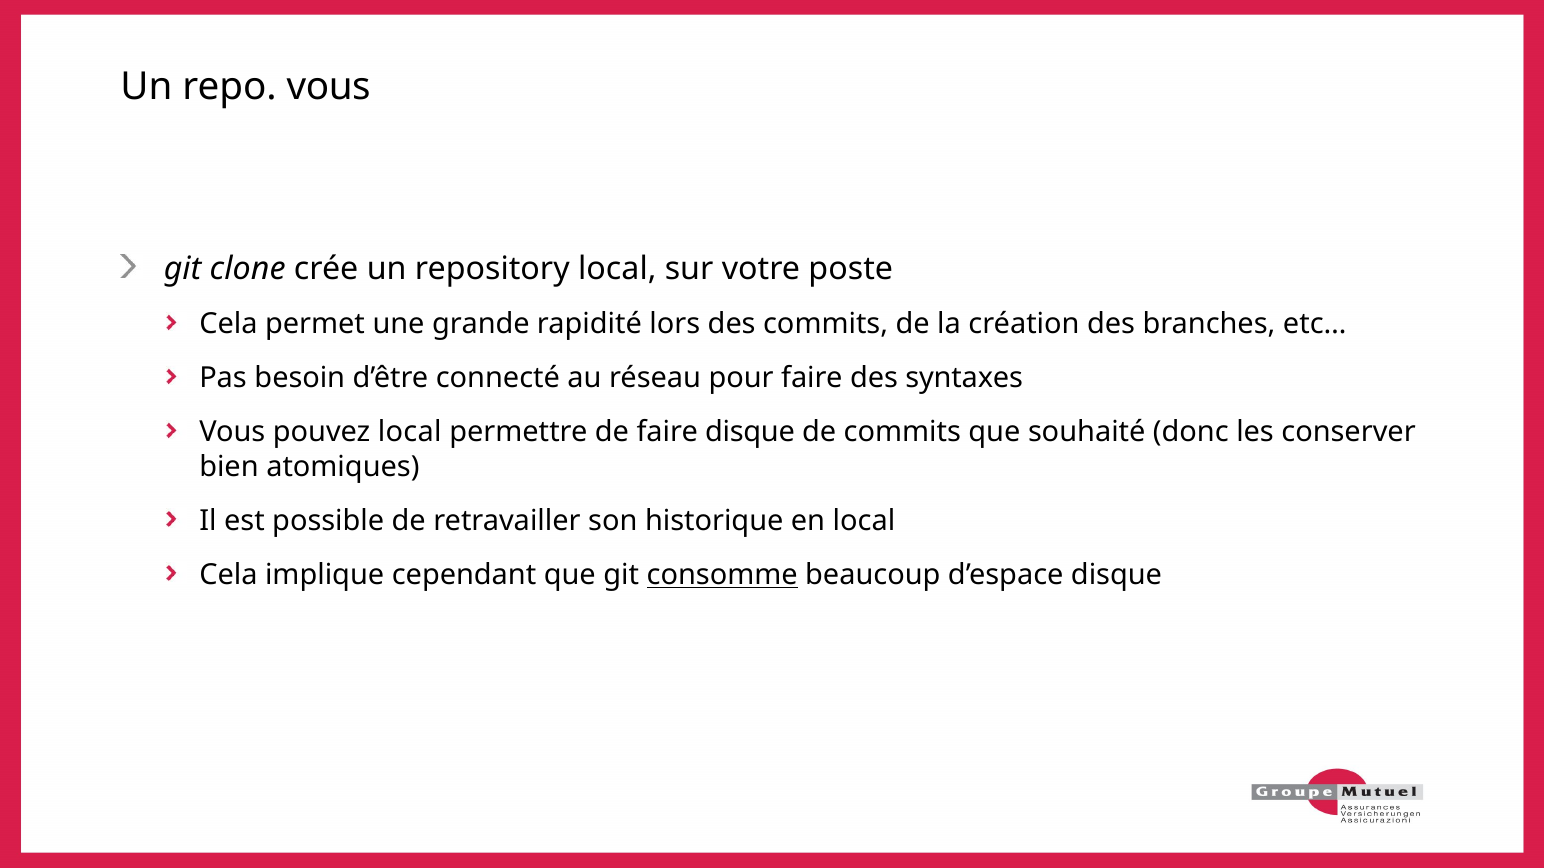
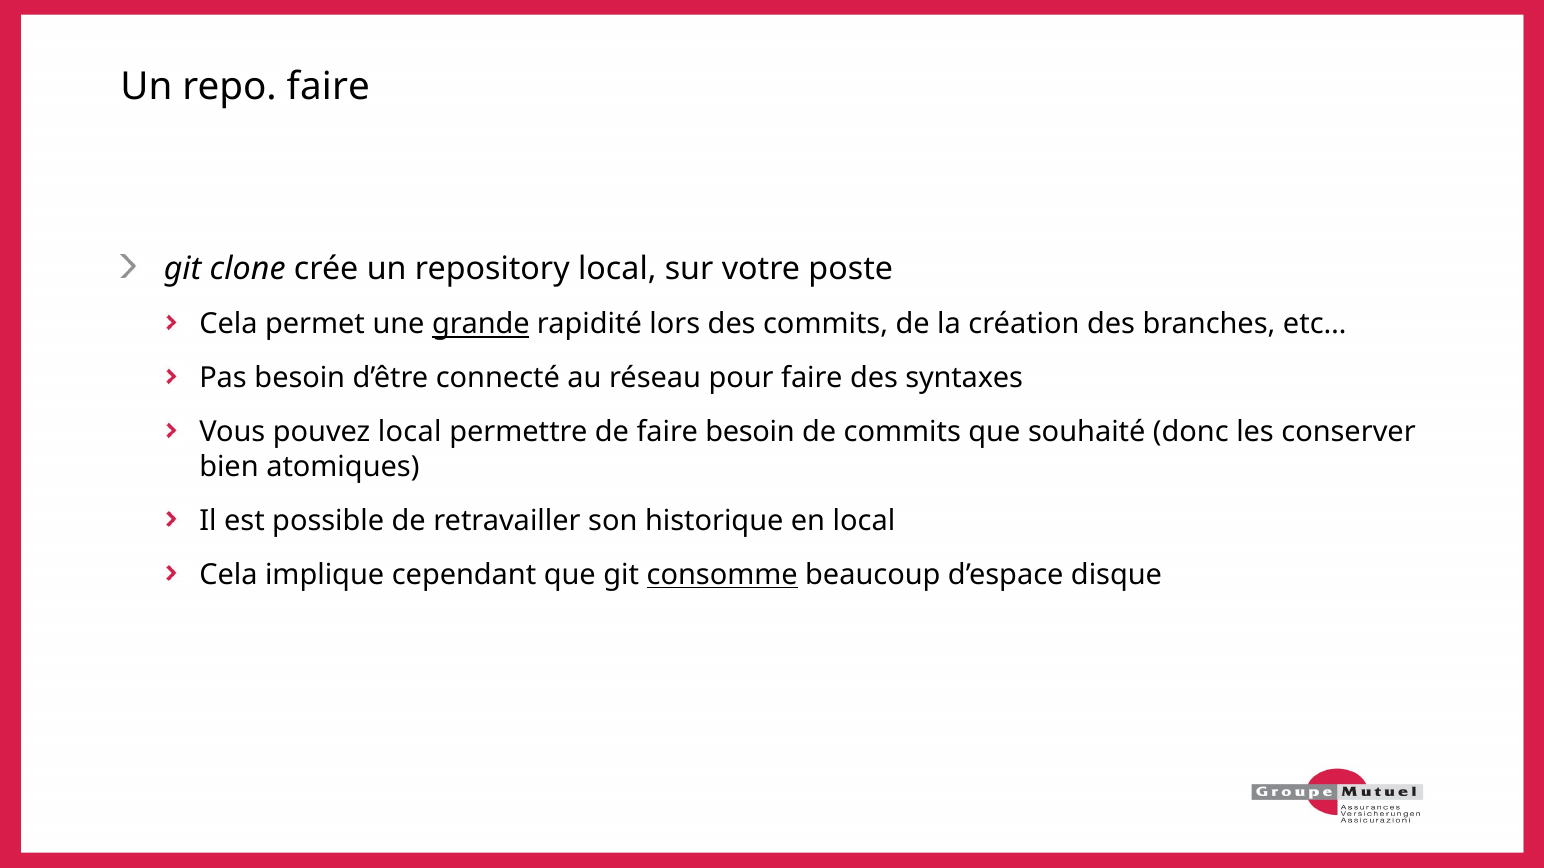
repo vous: vous -> faire (328, 87)
grande underline: none -> present (481, 324)
faire disque: disque -> besoin (750, 433)
